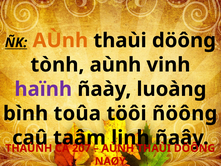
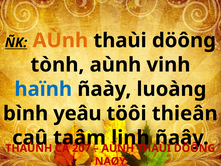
haïnh colour: purple -> blue (43, 89)
toûa: toûa -> yeâu (77, 113)
ñöông: ñöông -> thieân (185, 113)
